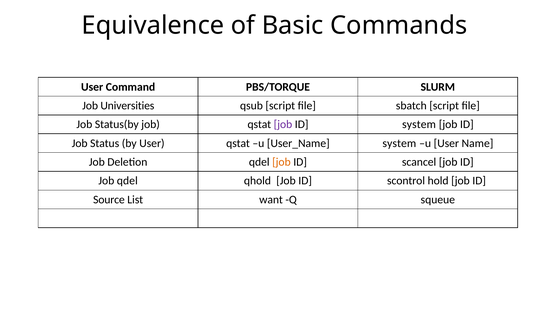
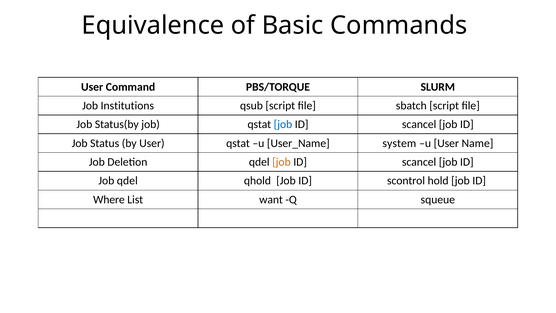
Universities: Universities -> Institutions (127, 106)
job colour: purple -> blue (283, 124)
system: system -> scancel (419, 124)
Source: Source -> Where (109, 199)
